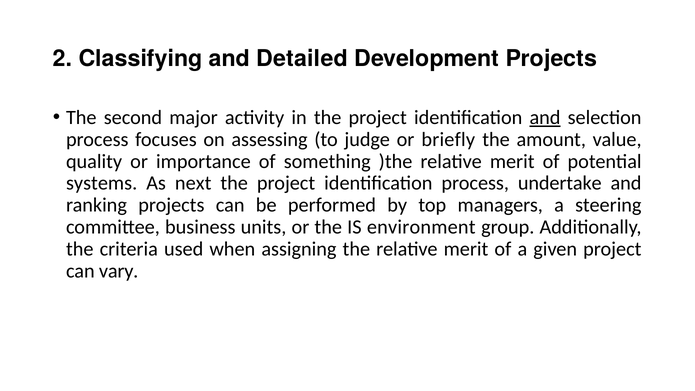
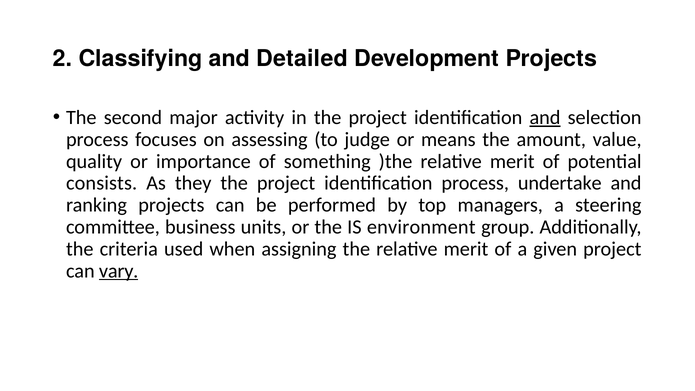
briefly: briefly -> means (448, 139)
systems: systems -> consists (102, 183)
next: next -> they (193, 183)
vary underline: none -> present (119, 271)
